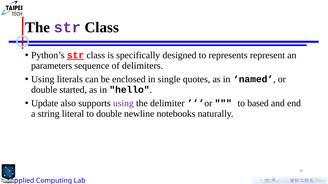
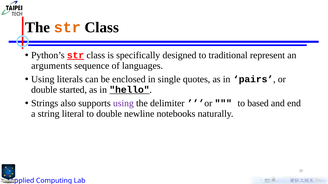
str colour: purple -> orange (67, 28)
represents: represents -> traditional (228, 55)
parameters: parameters -> arguments (52, 66)
delimiters: delimiters -> languages (143, 66)
named: named -> pairs (253, 80)
hello underline: none -> present (129, 90)
Update: Update -> Strings (45, 104)
